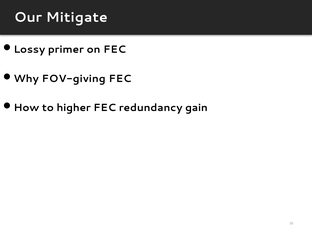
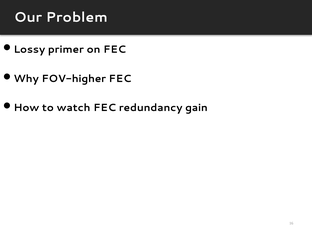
Mitigate: Mitigate -> Problem (77, 17)
FOV-giving: FOV-giving -> FOV-higher (74, 79)
higher: higher -> watch (74, 108)
